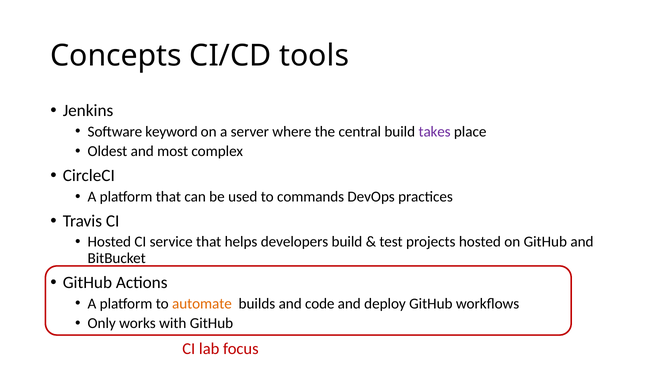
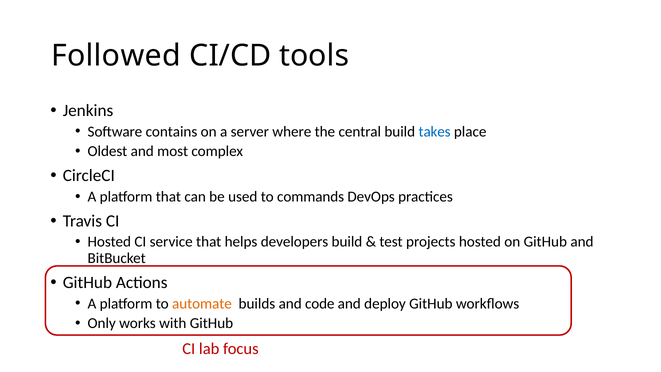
Concepts: Concepts -> Followed (116, 56)
keyword: keyword -> contains (171, 132)
takes colour: purple -> blue (435, 132)
